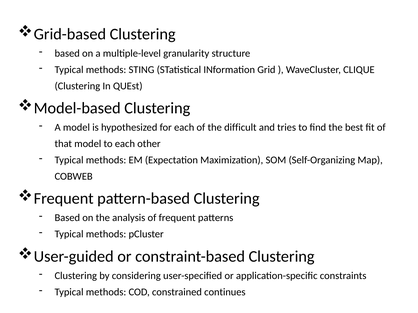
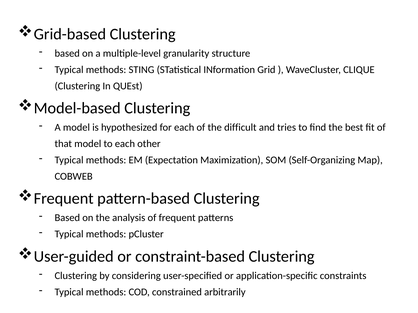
continues: continues -> arbitrarily (225, 292)
